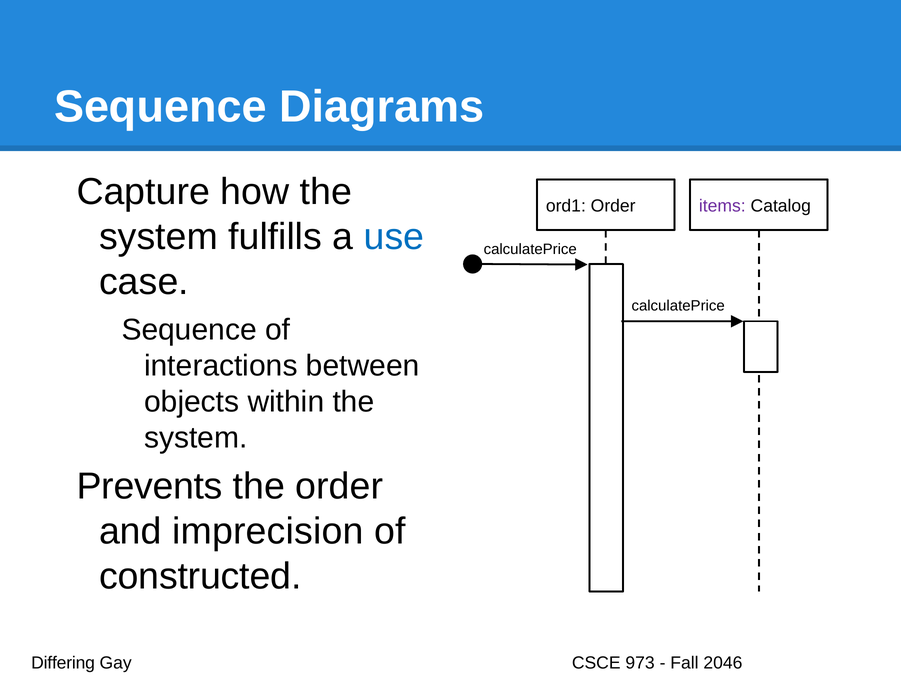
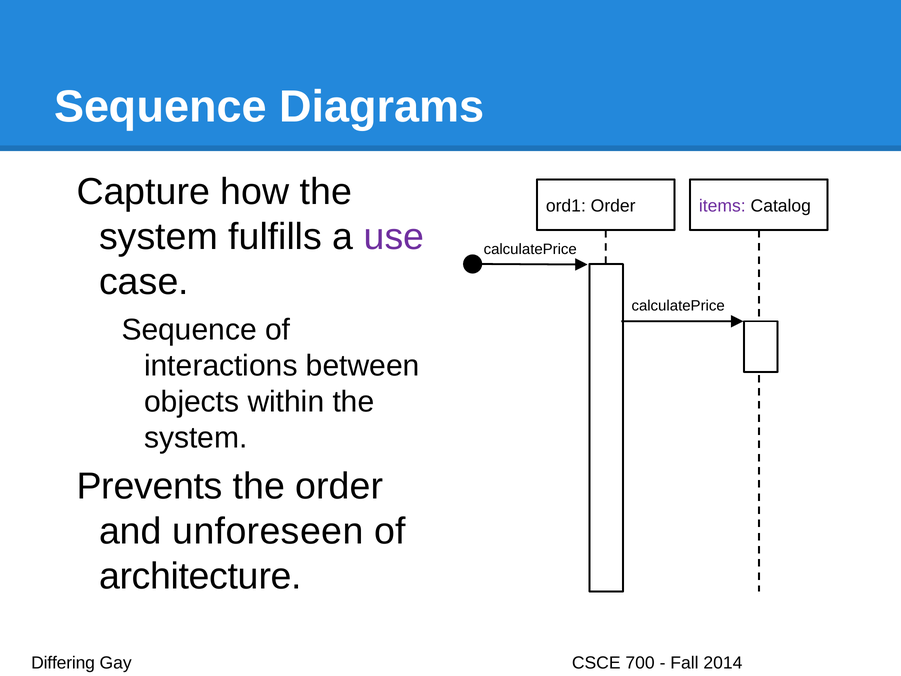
use colour: blue -> purple (394, 237)
imprecision: imprecision -> unforeseen (268, 531)
constructed: constructed -> architecture (200, 576)
973: 973 -> 700 (640, 663)
2046: 2046 -> 2014 (723, 663)
